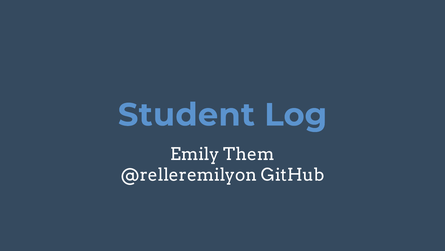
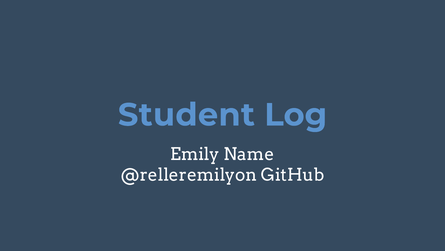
Them: Them -> Name (249, 154)
